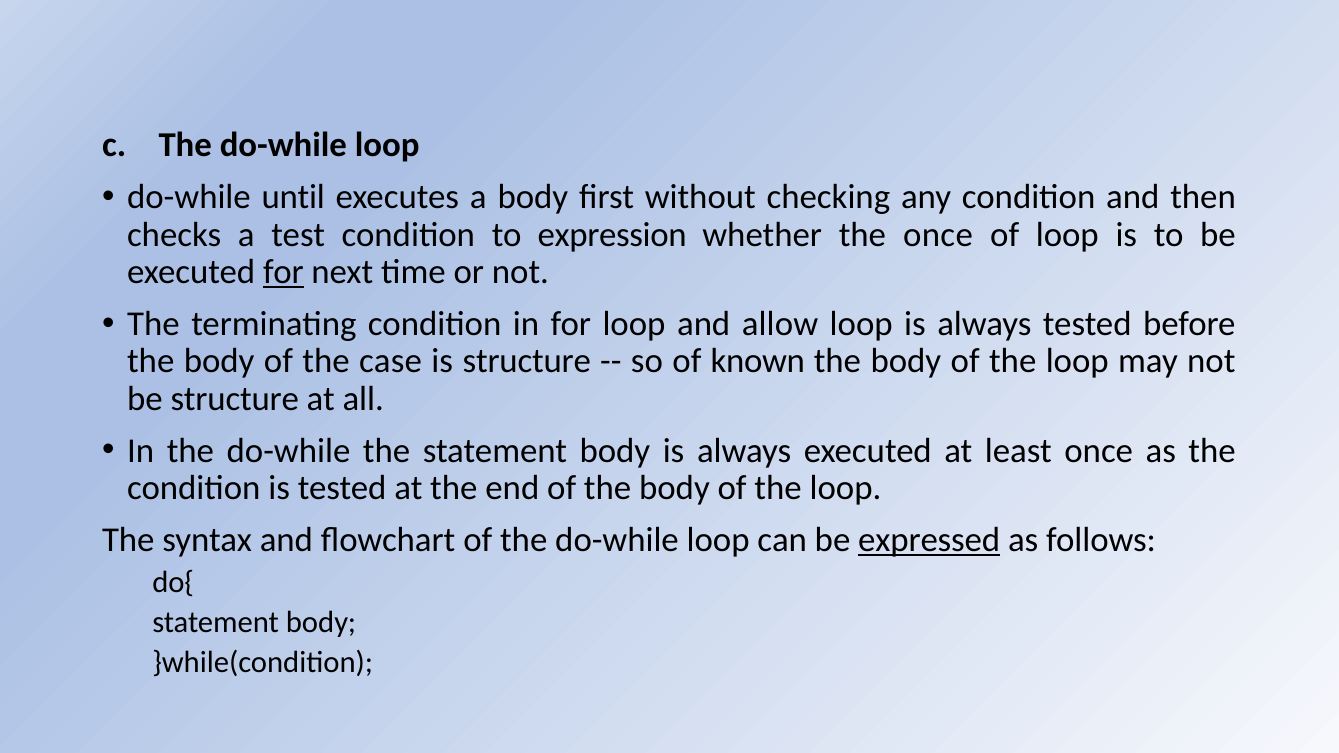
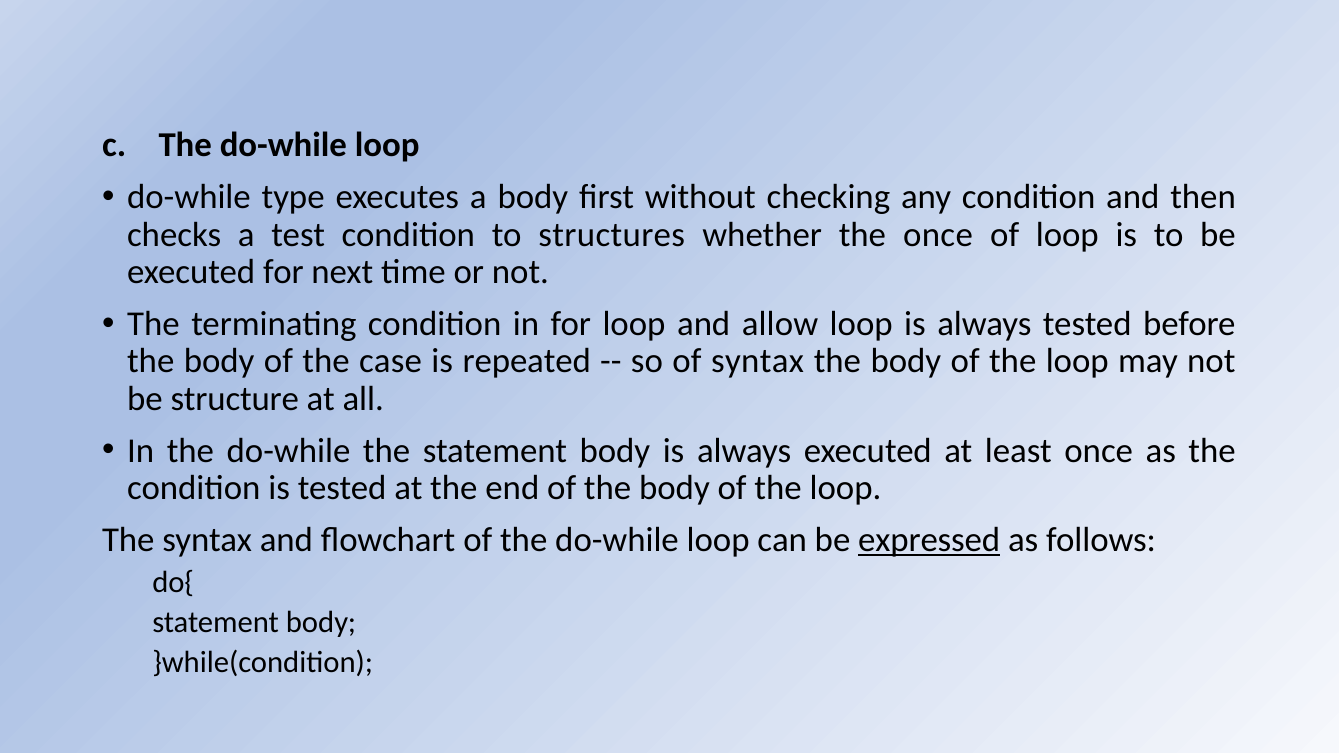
until: until -> type (293, 197)
expression: expression -> structures (612, 235)
for underline: present -> none (283, 272)
is structure: structure -> repeated (527, 361)
of known: known -> syntax (757, 361)
